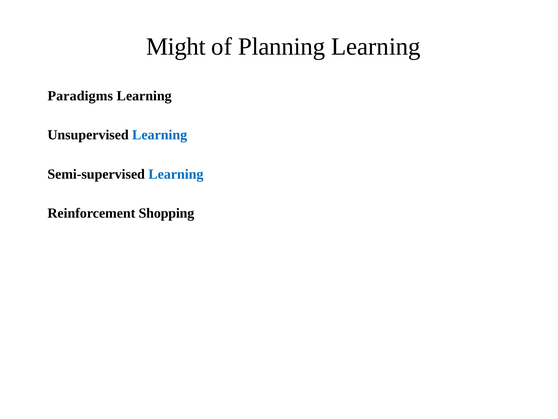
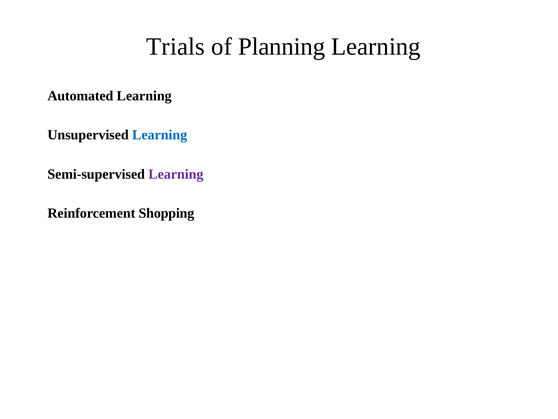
Might: Might -> Trials (176, 47)
Paradigms: Paradigms -> Automated (80, 96)
Learning colour: blue -> purple (176, 174)
